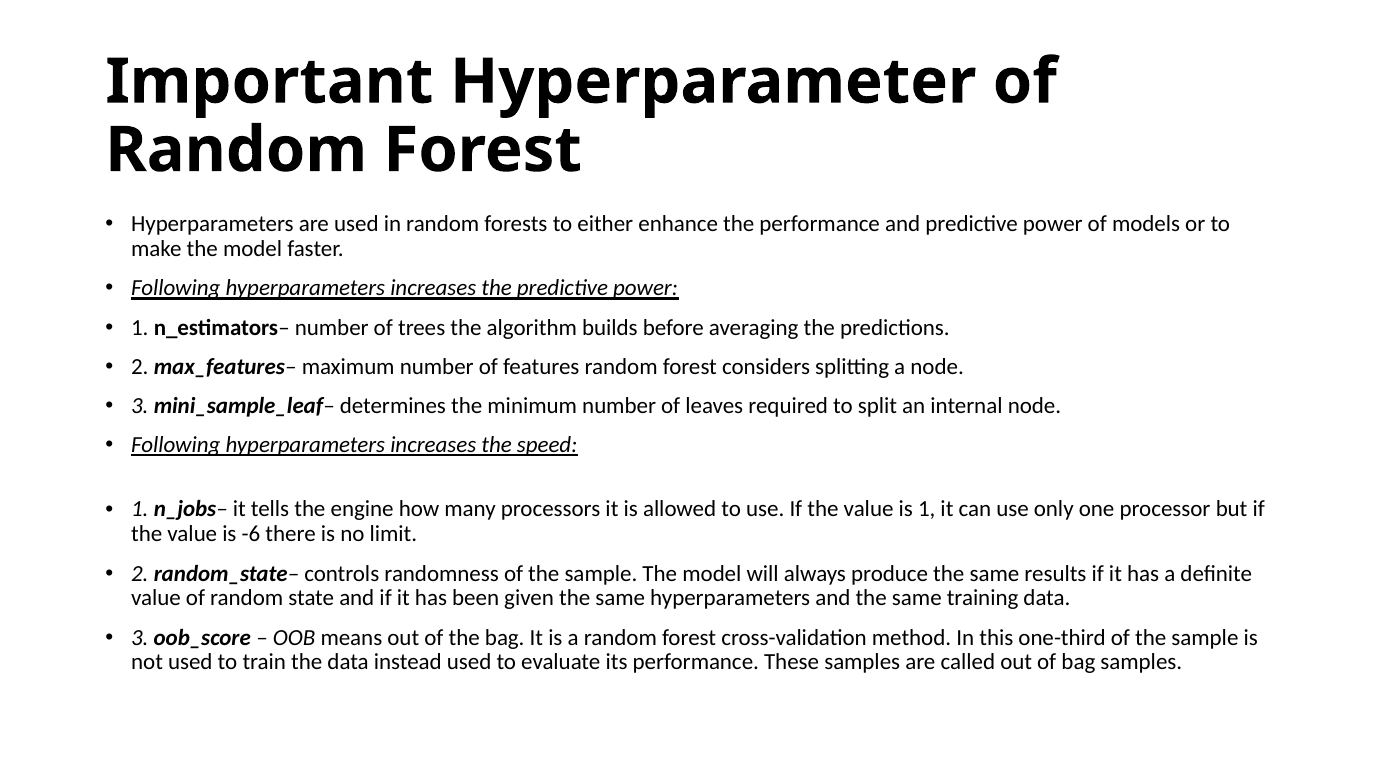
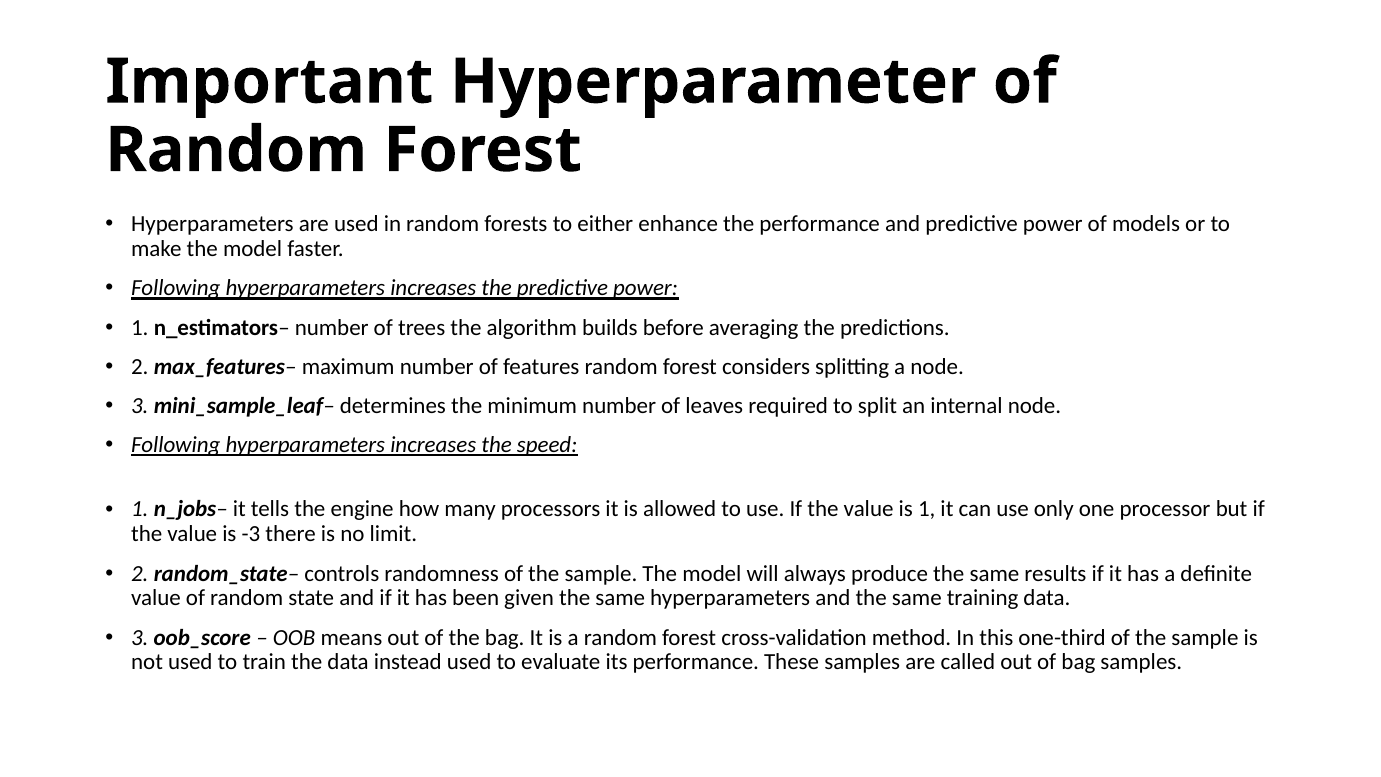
-6: -6 -> -3 (251, 534)
